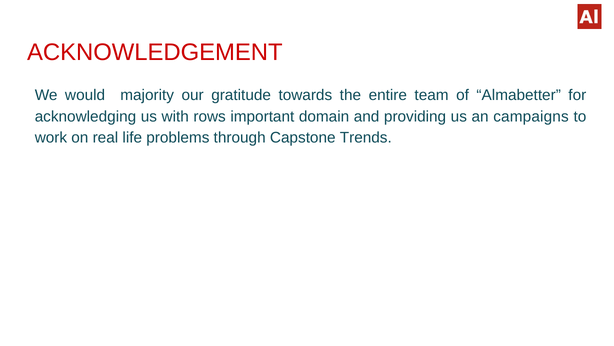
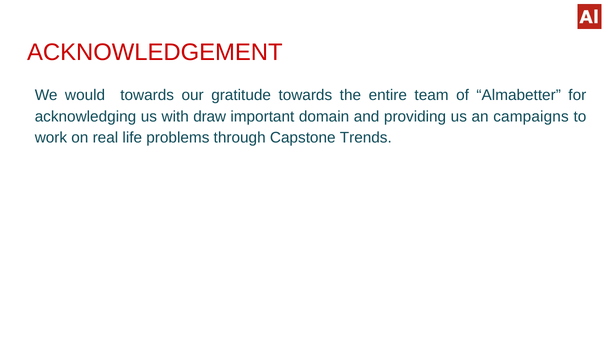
would majority: majority -> towards (147, 95)
rows: rows -> draw (210, 116)
